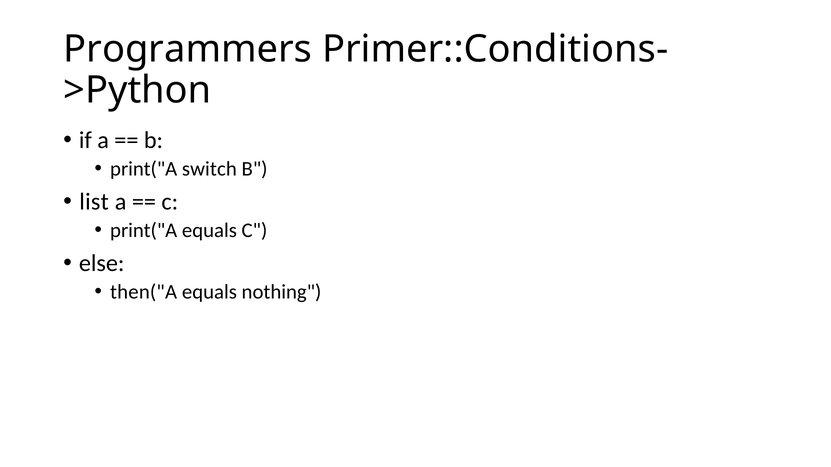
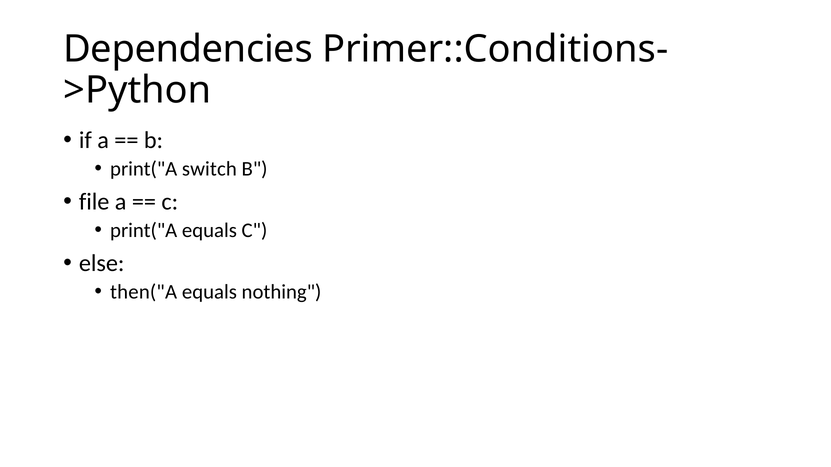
Programmers: Programmers -> Dependencies (188, 49)
list: list -> file (94, 202)
